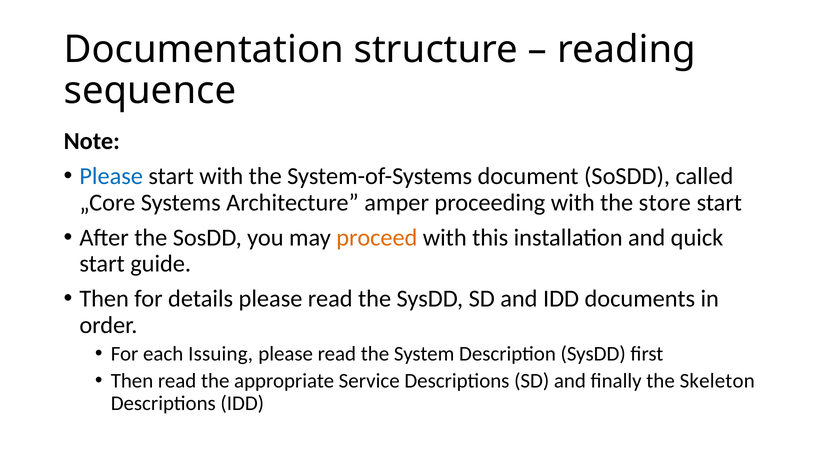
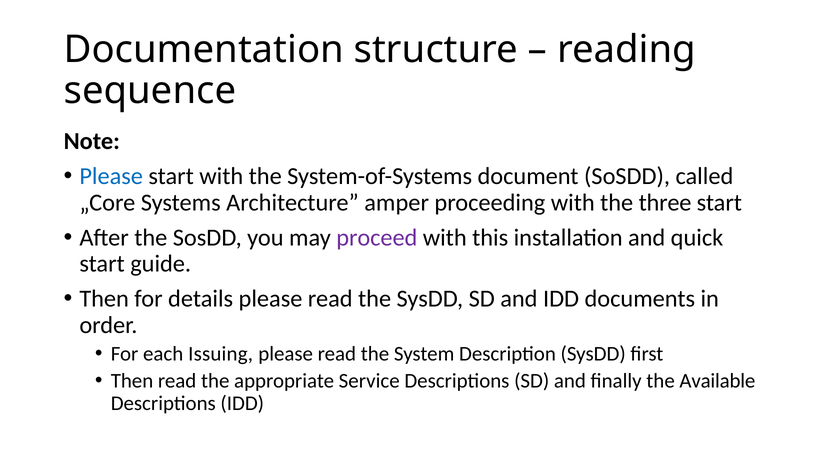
store: store -> three (665, 203)
proceed colour: orange -> purple (377, 238)
Skeleton: Skeleton -> Available (717, 381)
